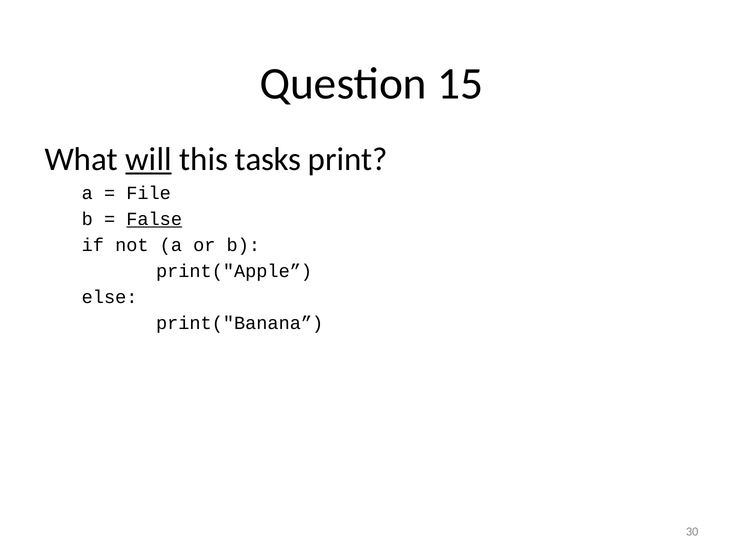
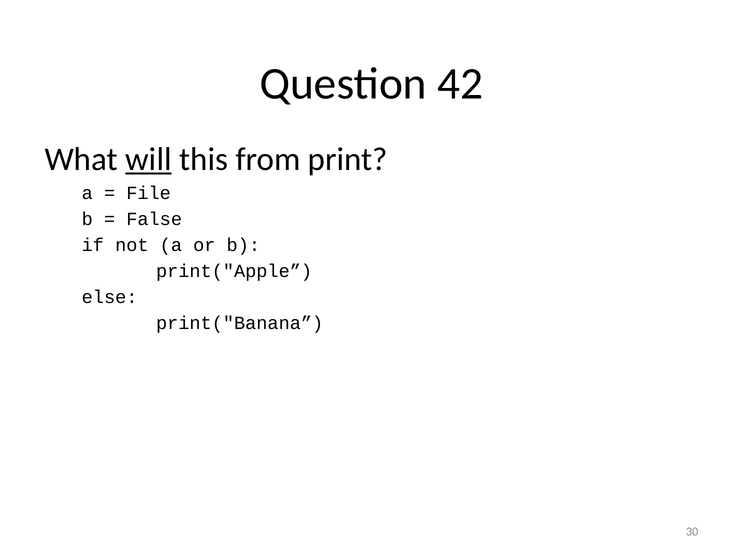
15: 15 -> 42 (460, 84)
tasks: tasks -> from (268, 160)
False underline: present -> none (154, 219)
